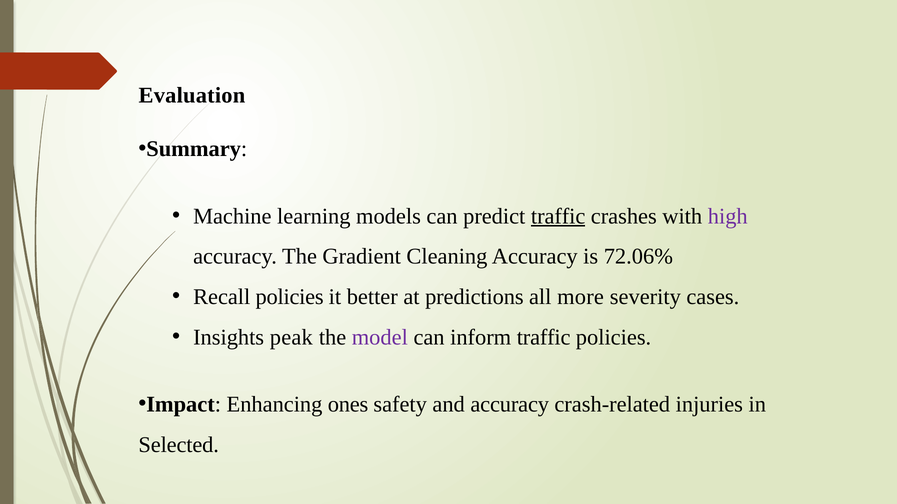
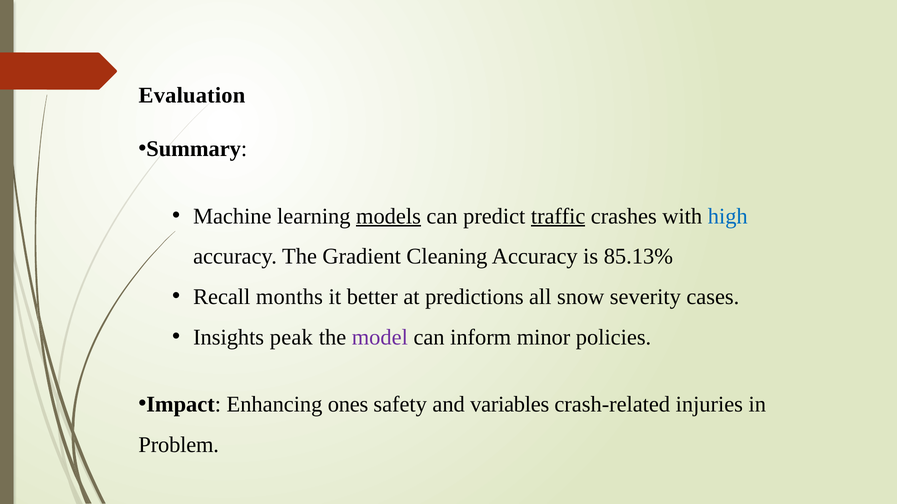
models underline: none -> present (388, 216)
high colour: purple -> blue (728, 216)
72.06%: 72.06% -> 85.13% (638, 257)
Recall policies: policies -> months (289, 297)
more: more -> snow (581, 297)
inform traffic: traffic -> minor (544, 337)
and accuracy: accuracy -> variables (510, 405)
Selected: Selected -> Problem (179, 445)
